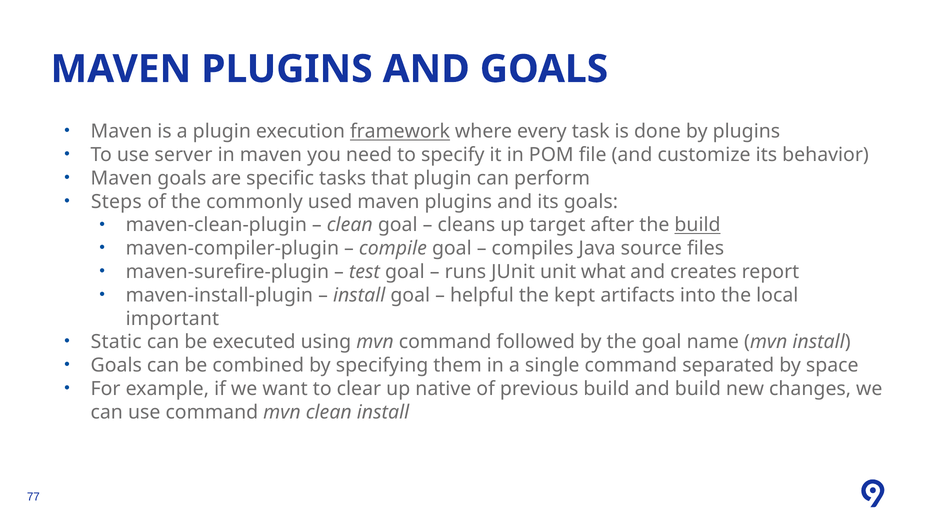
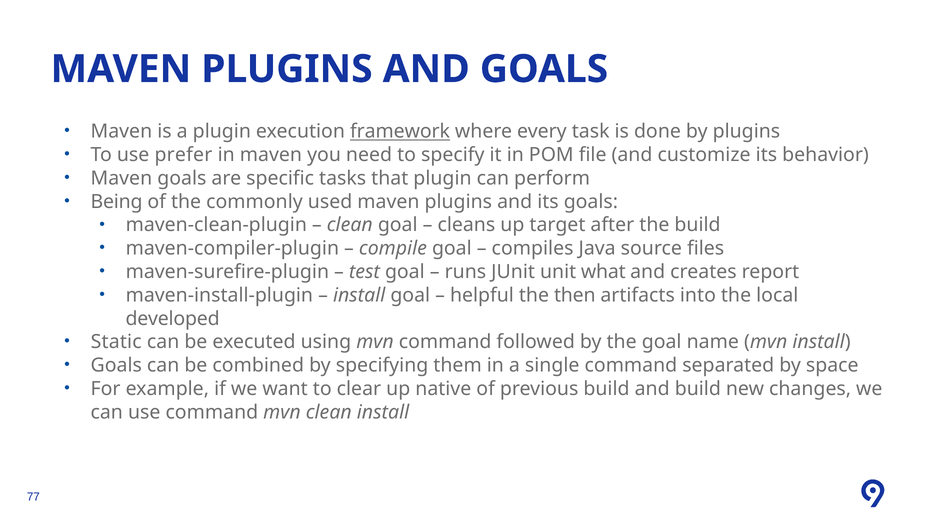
server: server -> prefer (183, 155)
Steps: Steps -> Being (117, 202)
build underline: present -> none (698, 225)
kept: kept -> then (575, 295)
important: important -> developed (173, 319)
